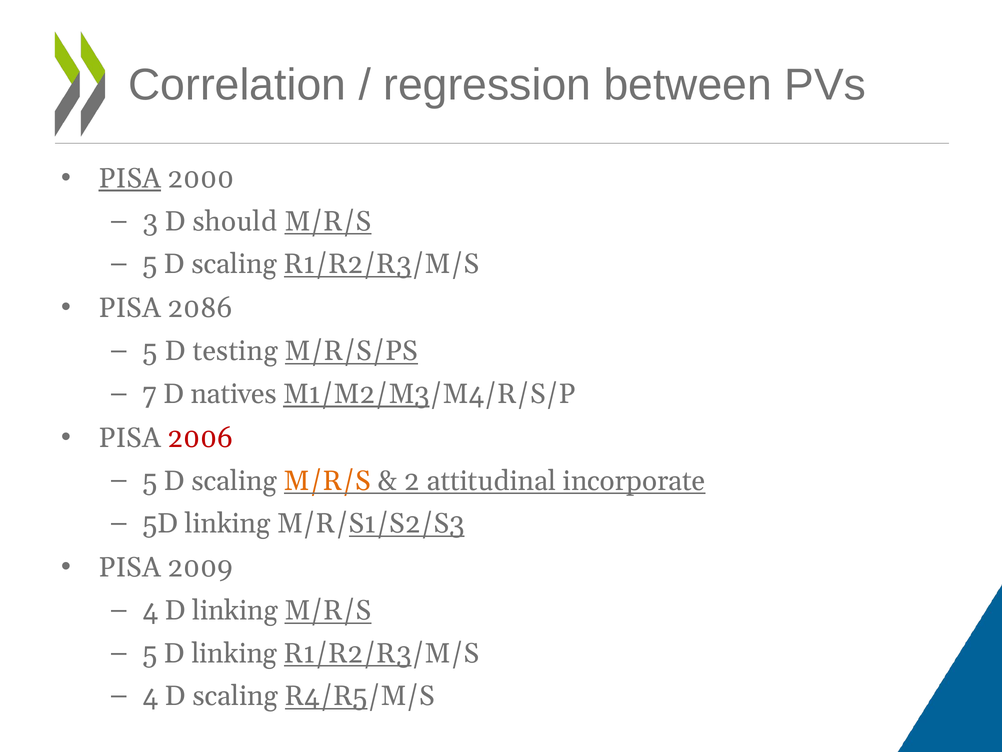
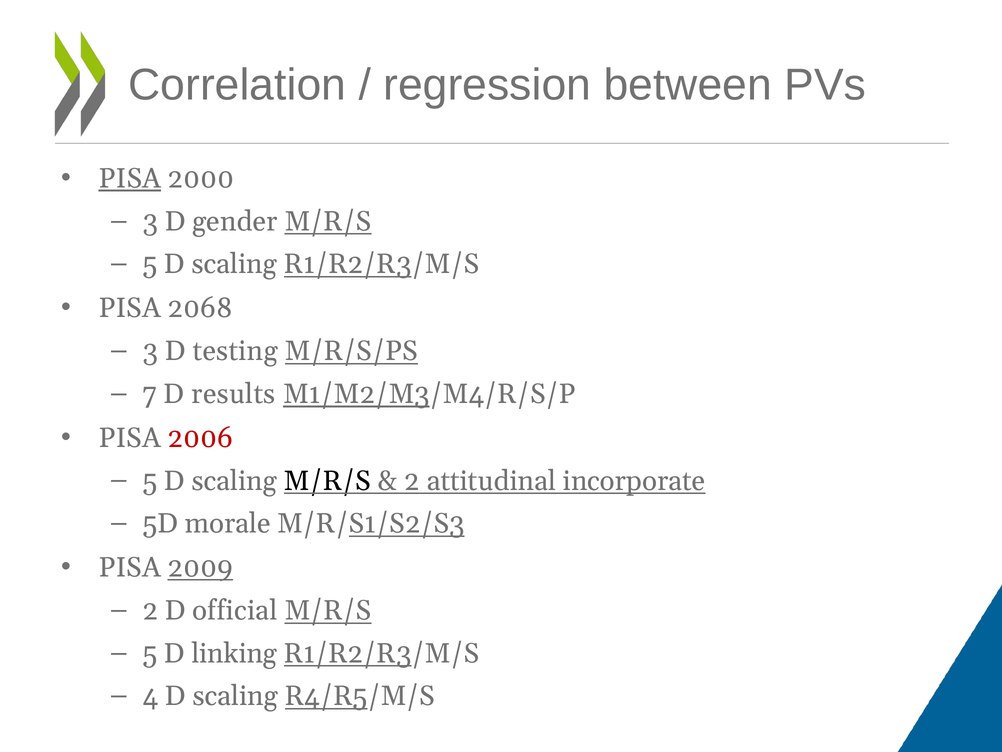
should: should -> gender (235, 221)
2086: 2086 -> 2068 (200, 308)
5: 5 -> 3 (150, 351)
natives: natives -> results (233, 394)
M/R/S colour: orange -> black (327, 481)
5D linking: linking -> morale (228, 523)
2009 underline: none -> present (200, 567)
4: 4 -> 2 (150, 610)
linking: linking -> official (235, 610)
